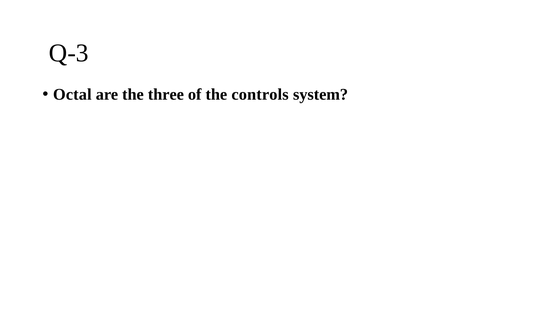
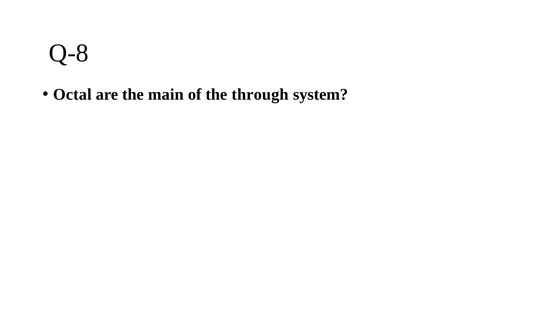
Q-3: Q-3 -> Q-8 (69, 53)
three: three -> main (166, 94)
controls: controls -> through (260, 94)
